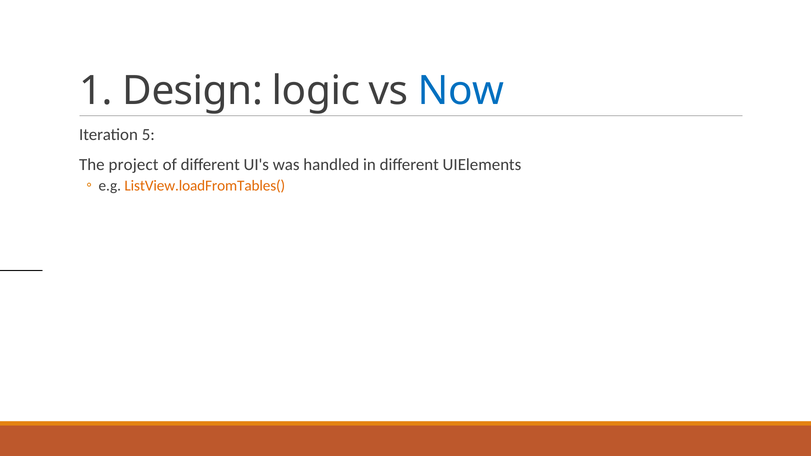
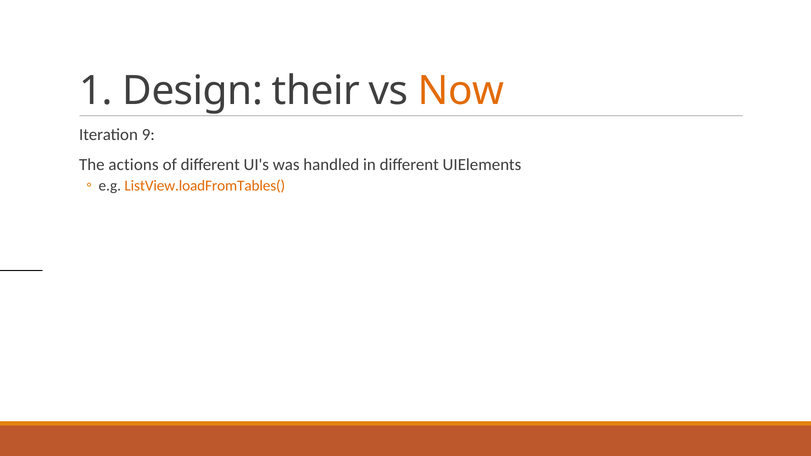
logic: logic -> their (316, 91)
Now colour: blue -> orange (461, 91)
5: 5 -> 9 (148, 135)
project: project -> actions (134, 165)
